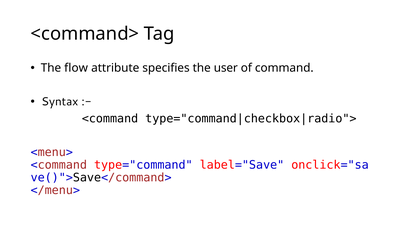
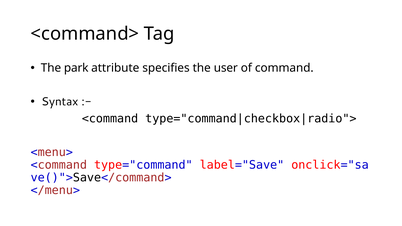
flow: flow -> park (76, 68)
